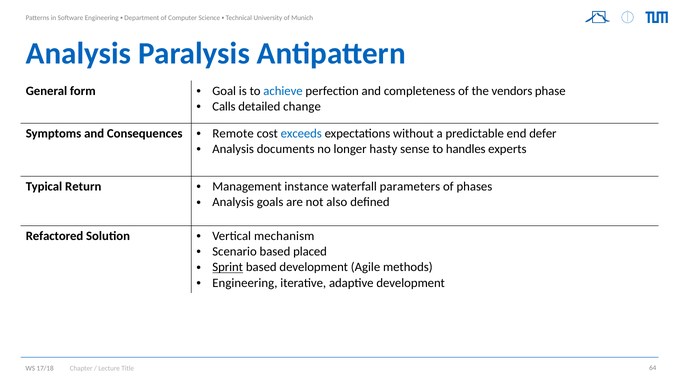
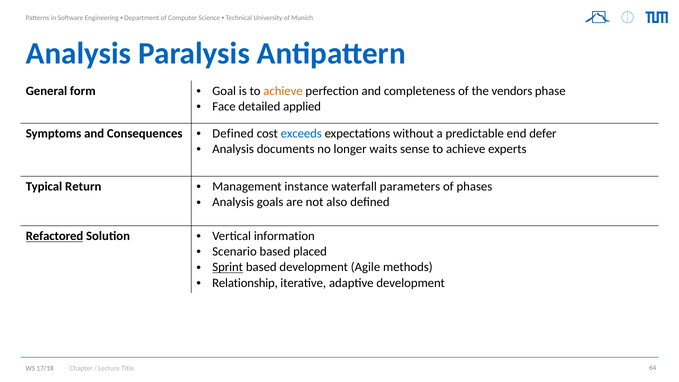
achieve colour: blue -> orange (283, 91)
Calls: Calls -> Face (224, 107)
change: change -> applied (302, 107)
Remote: Remote -> Defined (233, 134)
hasty: hasty -> waits (383, 149)
sense to handles: handles -> achieve (466, 149)
Refactored underline: none -> present (55, 236)
mechanism: mechanism -> information (284, 236)
Engineering: Engineering -> Relationship (245, 283)
